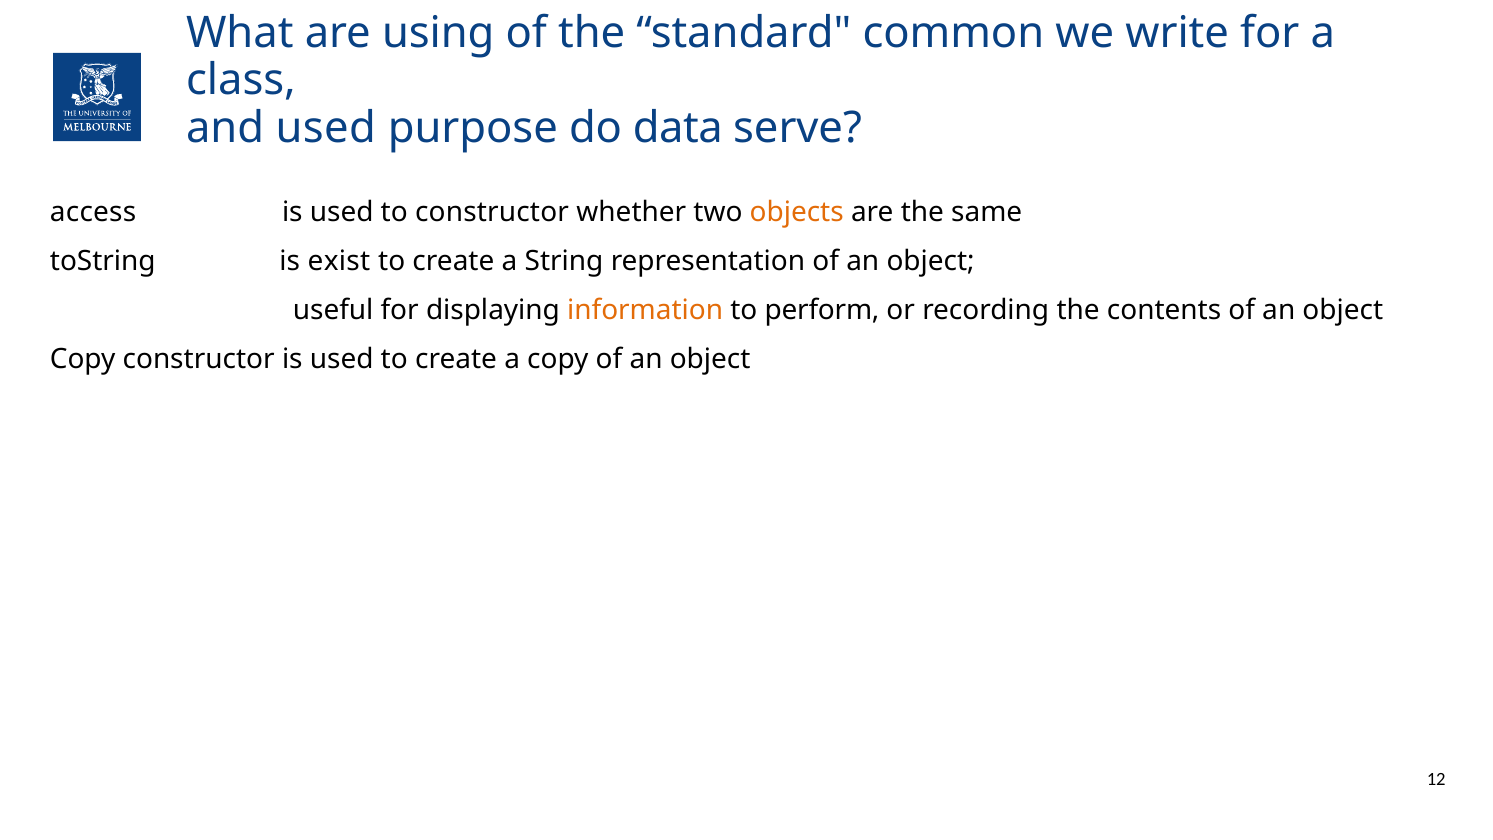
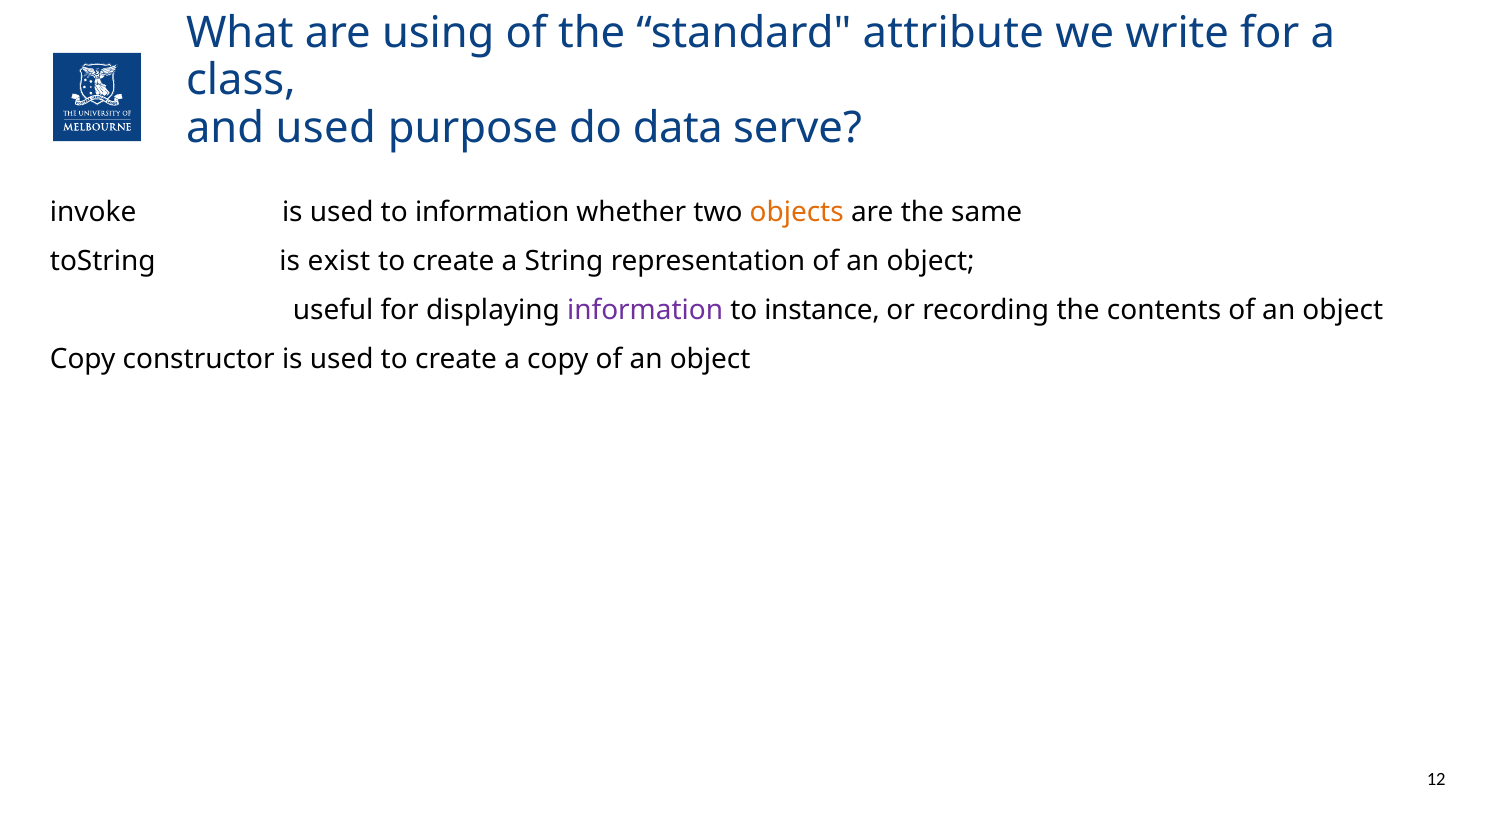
common: common -> attribute (953, 34)
access: access -> invoke (93, 212)
to constructor: constructor -> information (492, 212)
information colour: orange -> purple (645, 310)
perform: perform -> instance (822, 310)
